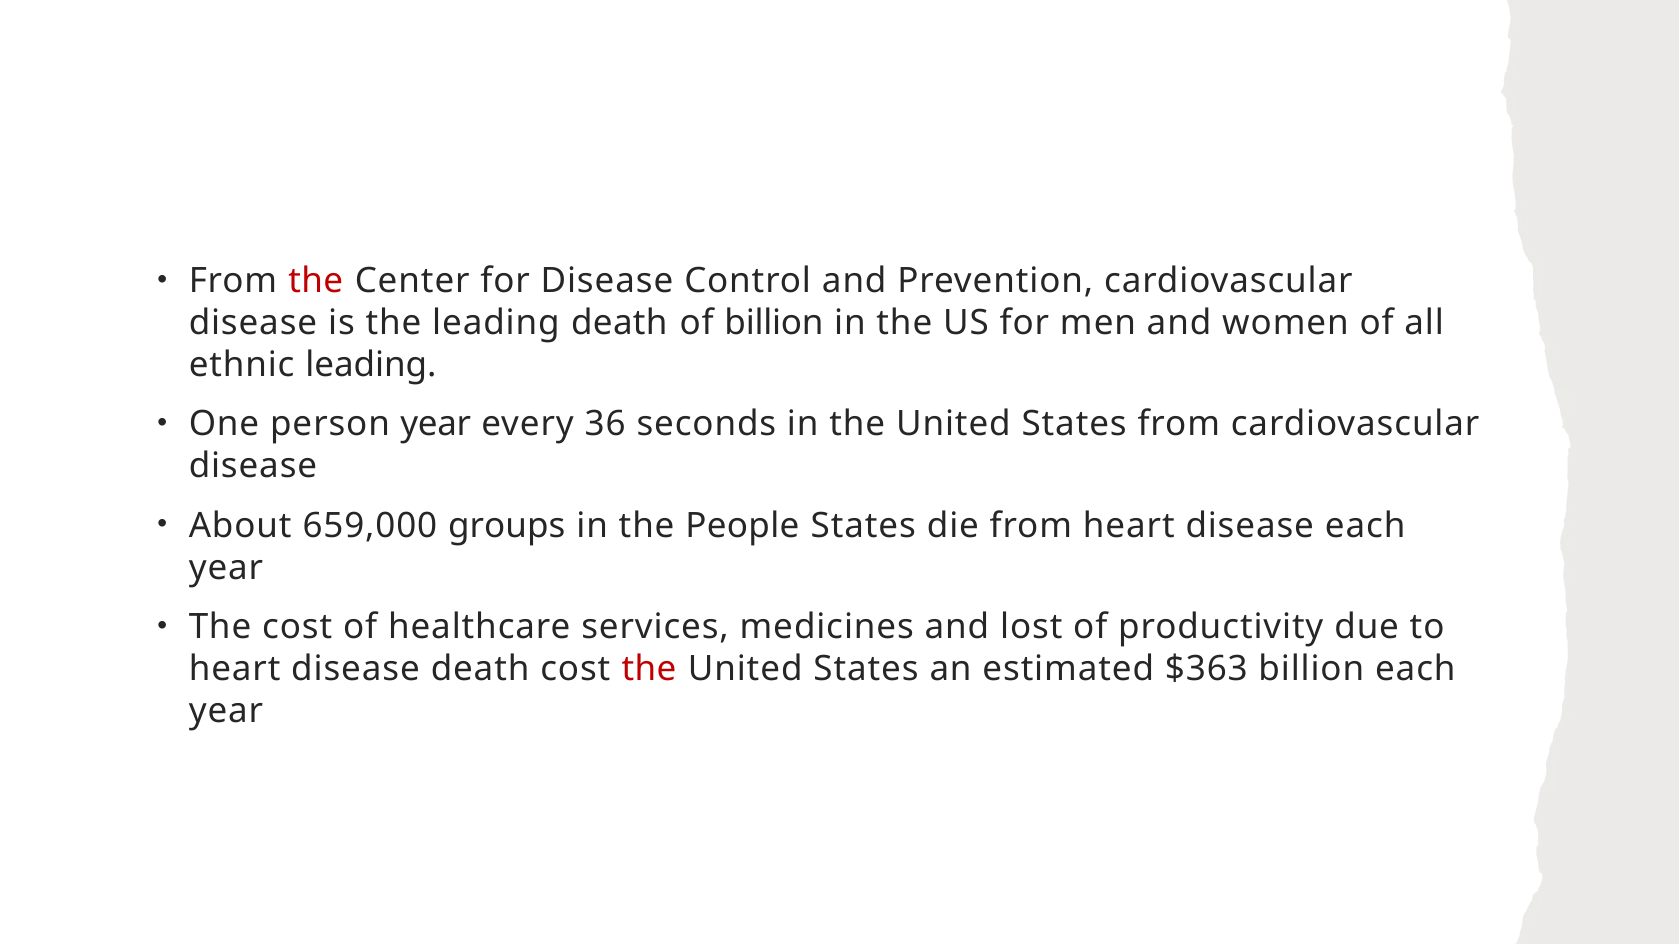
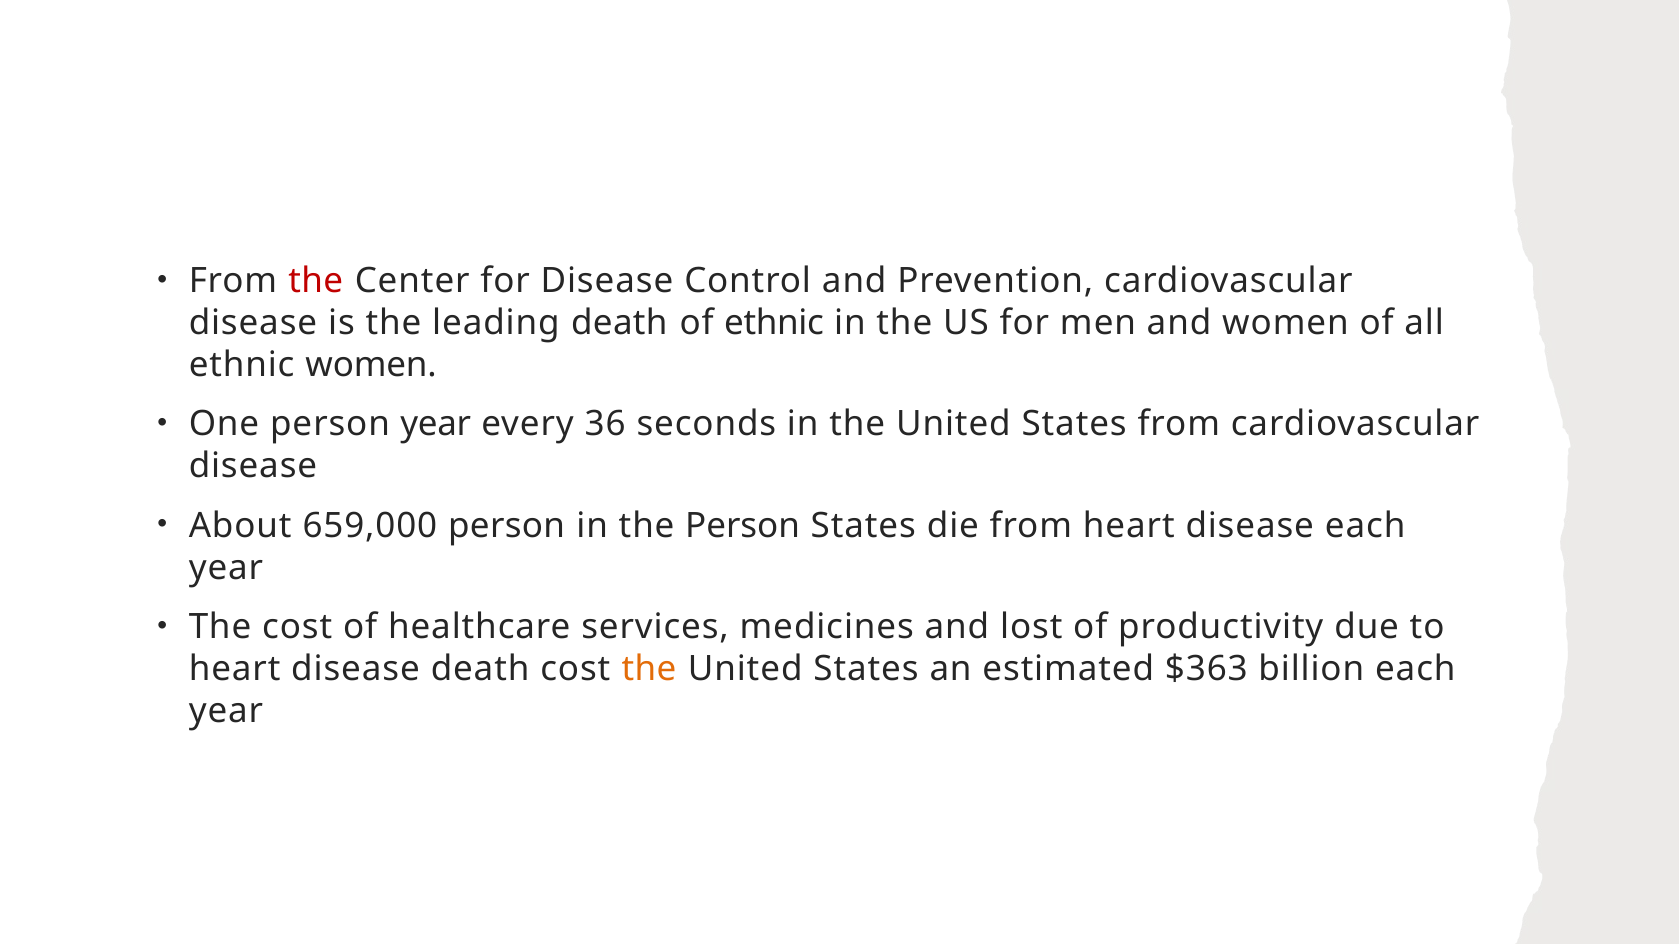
of billion: billion -> ethnic (774, 323)
ethnic leading: leading -> women (371, 365)
659,000 groups: groups -> person (507, 526)
the People: People -> Person (743, 526)
the colour: red -> orange (649, 670)
